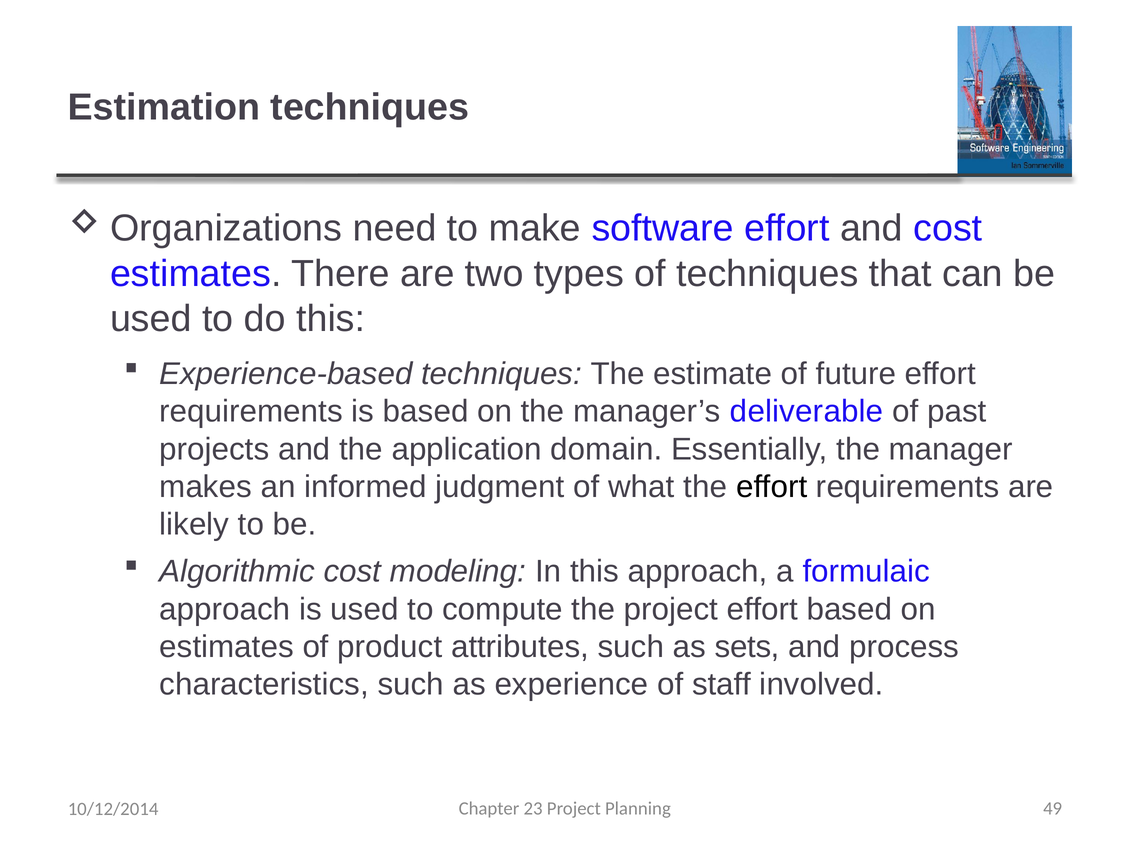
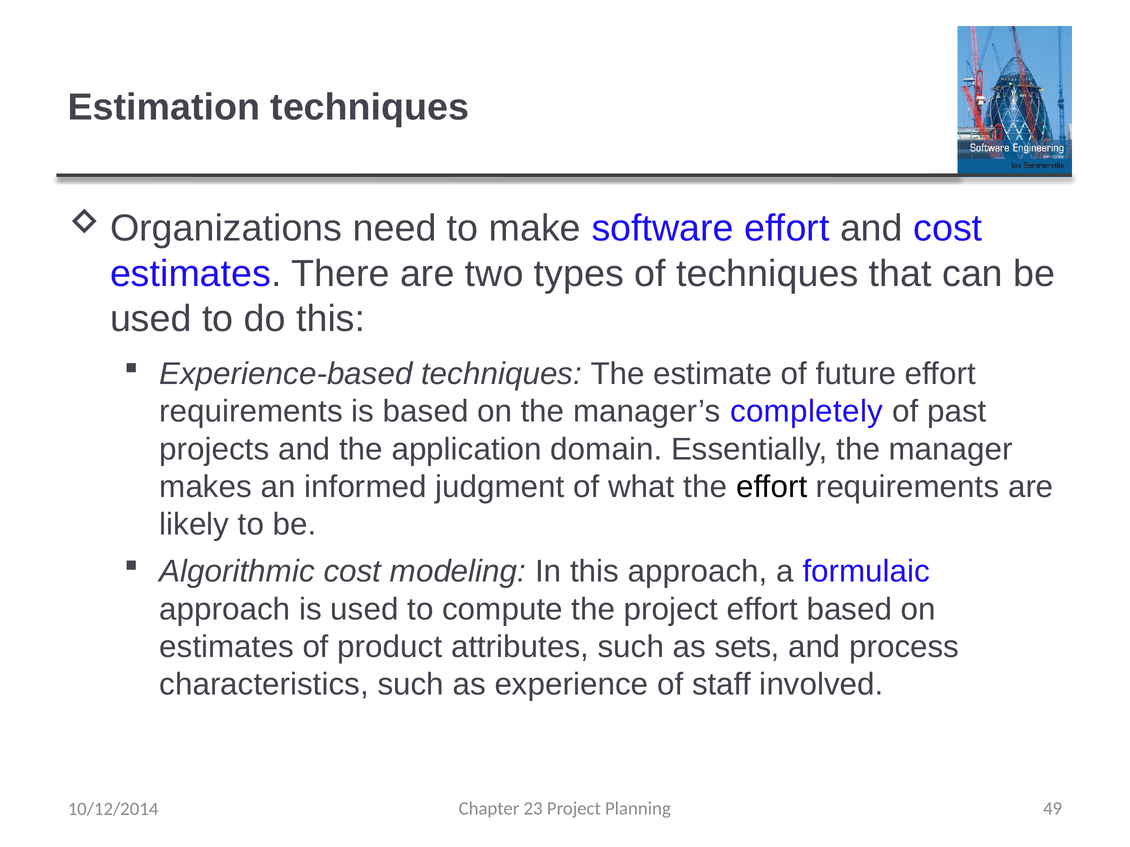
deliverable: deliverable -> completely (807, 412)
